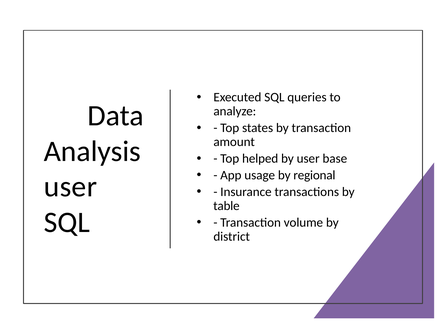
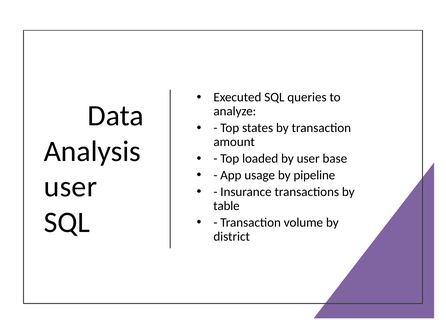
helped: helped -> loaded (260, 159)
regional: regional -> pipeline (314, 175)
